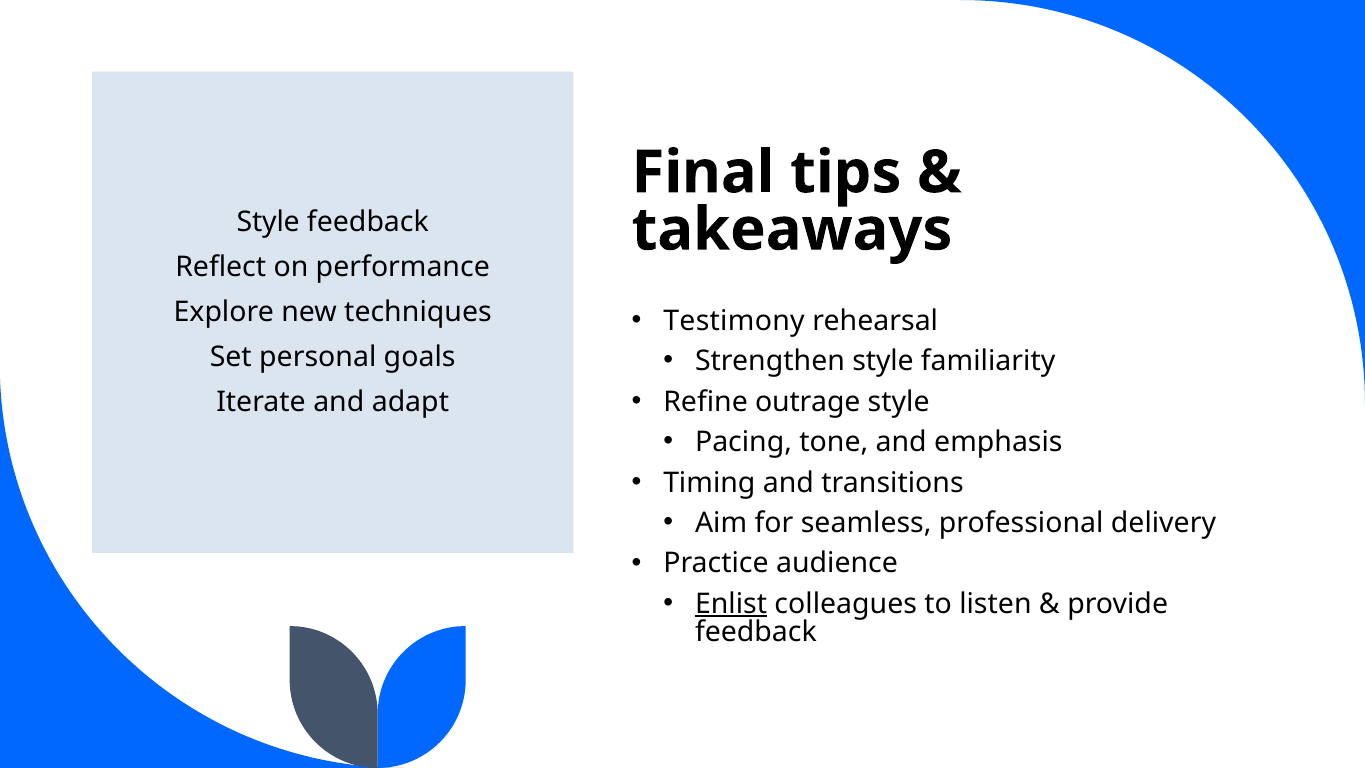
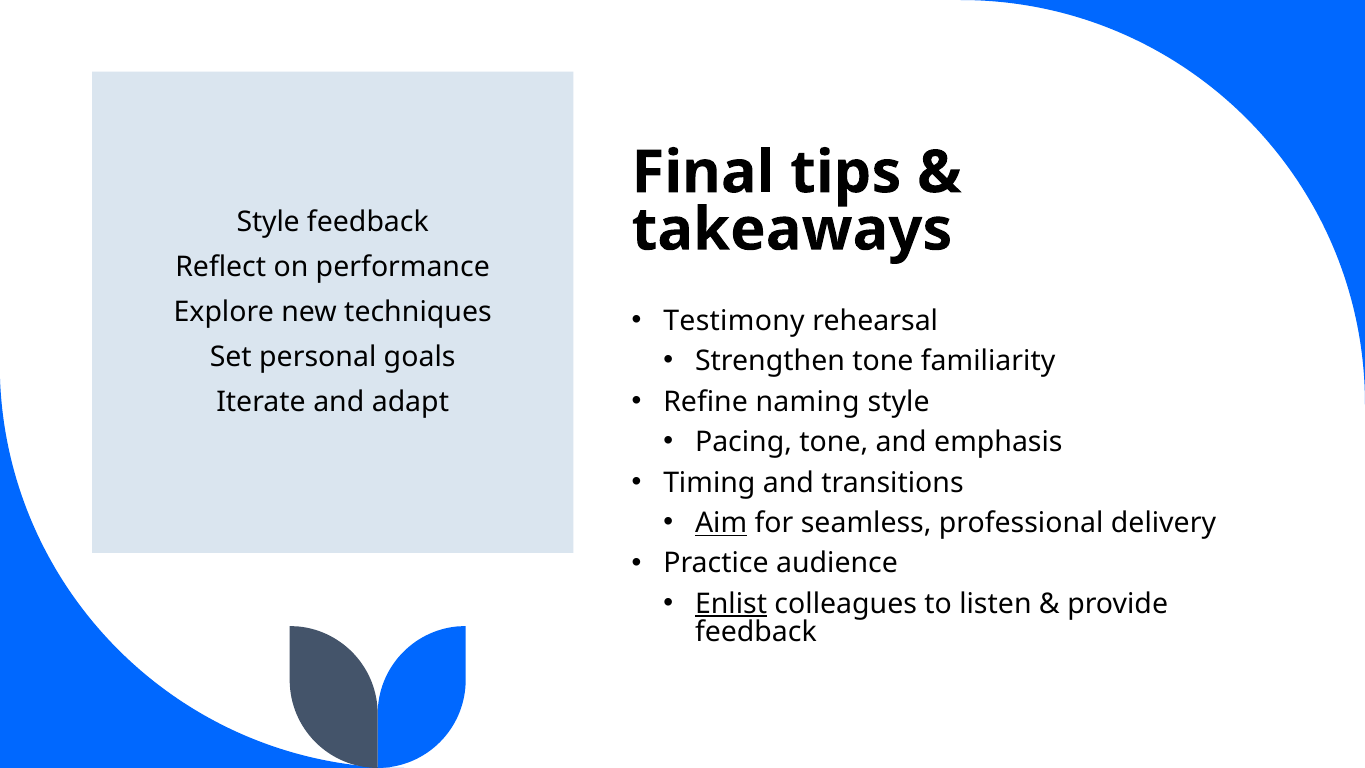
Strengthen style: style -> tone (883, 361)
outrage: outrage -> naming (808, 402)
Aim underline: none -> present (721, 523)
